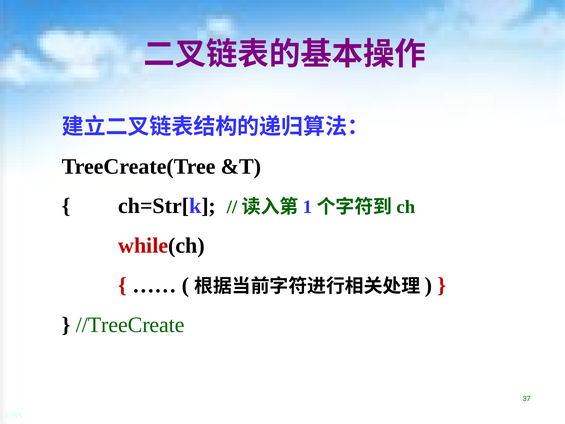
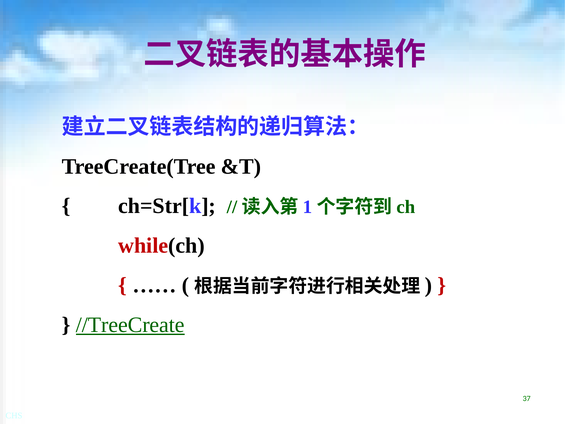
//TreeCreate underline: none -> present (130, 325)
